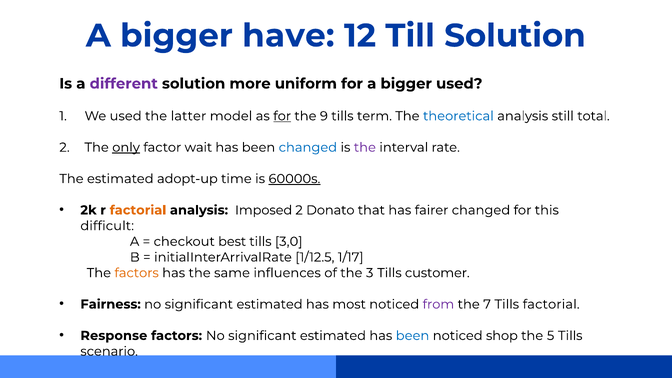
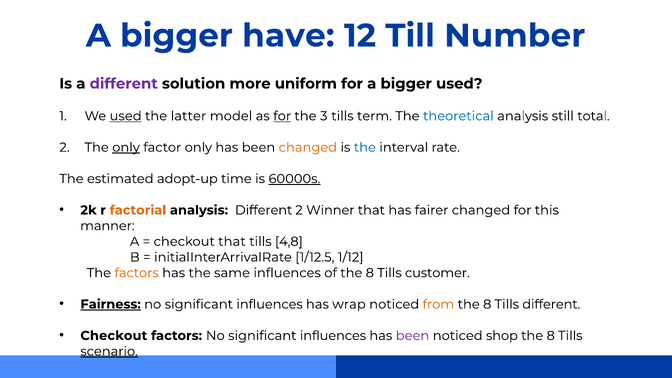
Till Solution: Solution -> Number (515, 36)
used underline: none -> present (126, 116)
9: 9 -> 3 (324, 116)
factor wait: wait -> only (198, 147)
changed colour: blue -> orange (308, 147)
the colour: purple -> blue (365, 147)
analysis Imposed: Imposed -> Different (264, 210)
Donato: Donato -> Winner (330, 210)
difficult: difficult -> manner (107, 226)
checkout best: best -> that (232, 242)
3,0: 3,0 -> 4,8 (289, 242)
1/17: 1/17 -> 1/12 (351, 257)
of the 3: 3 -> 8 (370, 273)
Fairness underline: none -> present (111, 304)
estimated: estimated -> influences (270, 304)
most: most -> wrap (349, 304)
from colour: purple -> orange (438, 304)
7: 7 -> 8 (487, 304)
Tills factorial: factorial -> different (551, 304)
Response: Response -> Checkout (114, 336)
factors No significant estimated: estimated -> influences (333, 336)
been colour: blue -> purple (413, 336)
5: 5 -> 8 (551, 336)
scenario underline: none -> present (109, 351)
